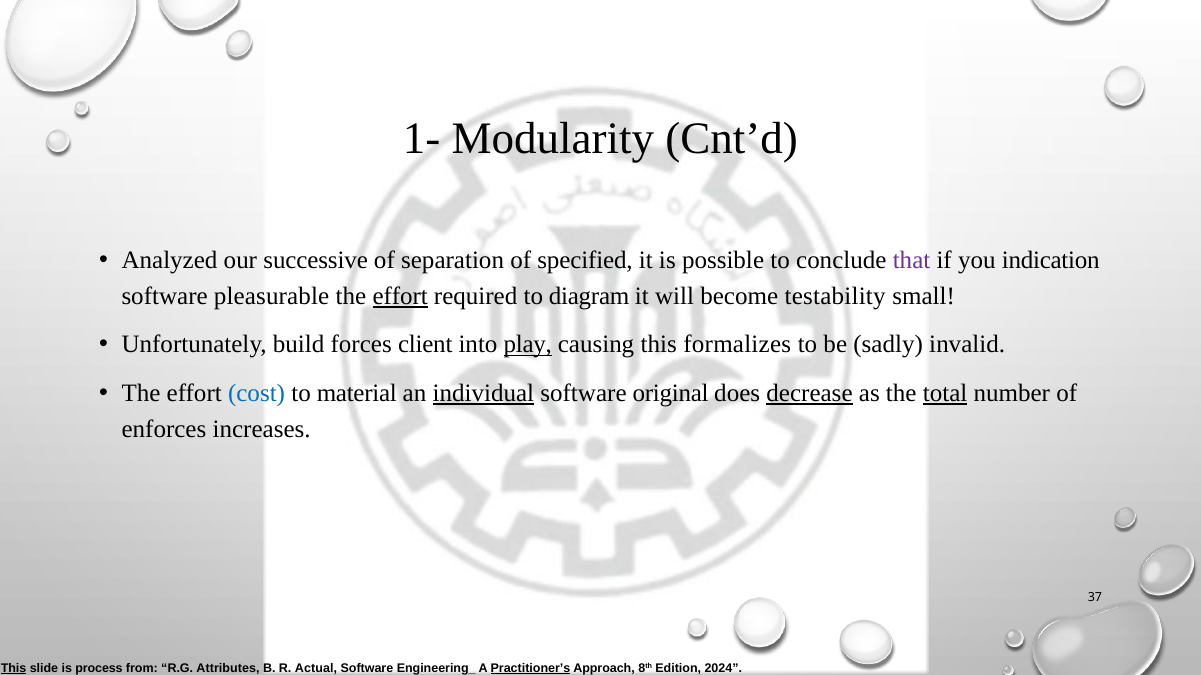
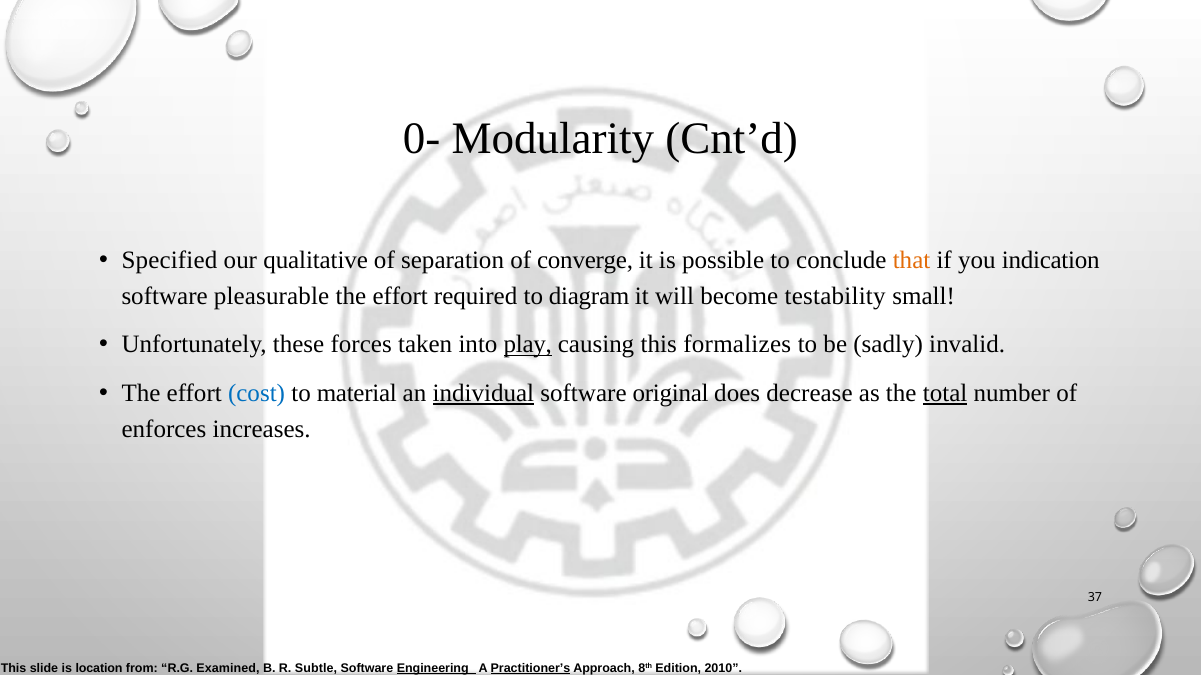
1-: 1- -> 0- (422, 139)
Analyzed: Analyzed -> Specified (169, 260)
successive: successive -> qualitative (316, 260)
specified: specified -> converge (585, 260)
that colour: purple -> orange (912, 260)
effort underline: present -> none (400, 296)
build: build -> these (299, 345)
client: client -> taken (425, 345)
decrease underline: present -> none (809, 394)
This underline: present -> none (14, 669)
process: process -> location (99, 669)
Attributes: Attributes -> Examined (228, 669)
Actual: Actual -> Subtle (316, 669)
Engineering_ underline: none -> present (436, 669)
2024: 2024 -> 2010 (723, 669)
